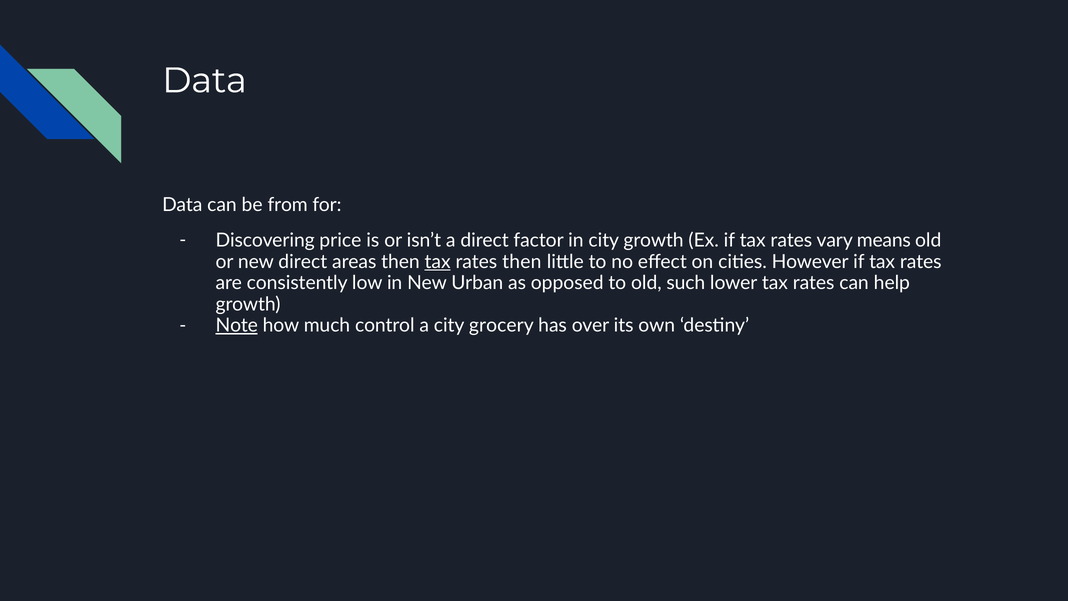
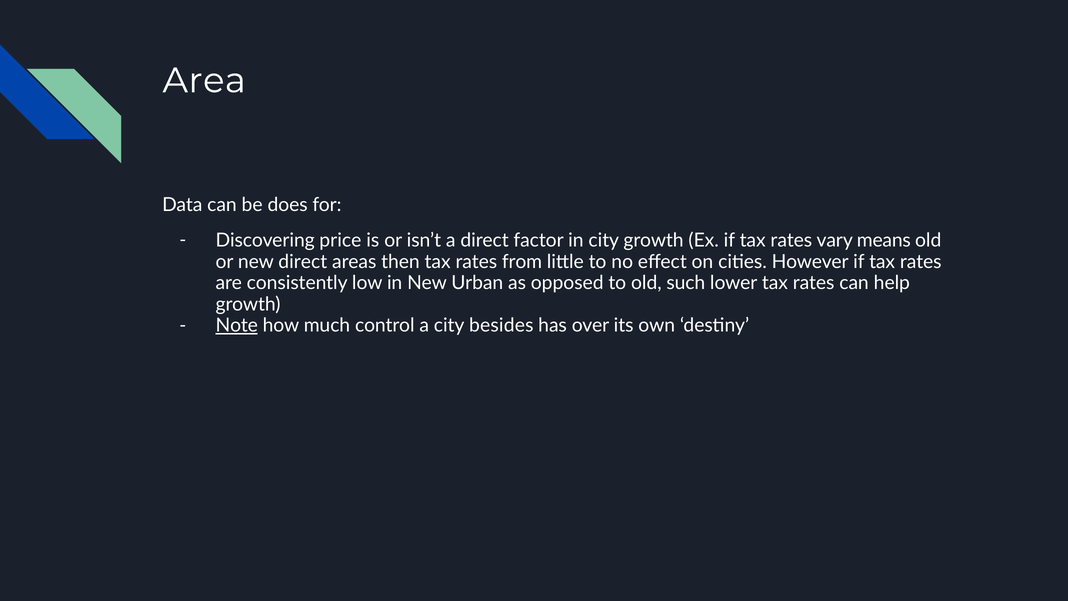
Data: Data -> Area (204, 81)
from: from -> does (288, 205)
tax underline: present -> none (438, 262)
rates then: then -> from (522, 262)
grocery: grocery -> besides (501, 325)
